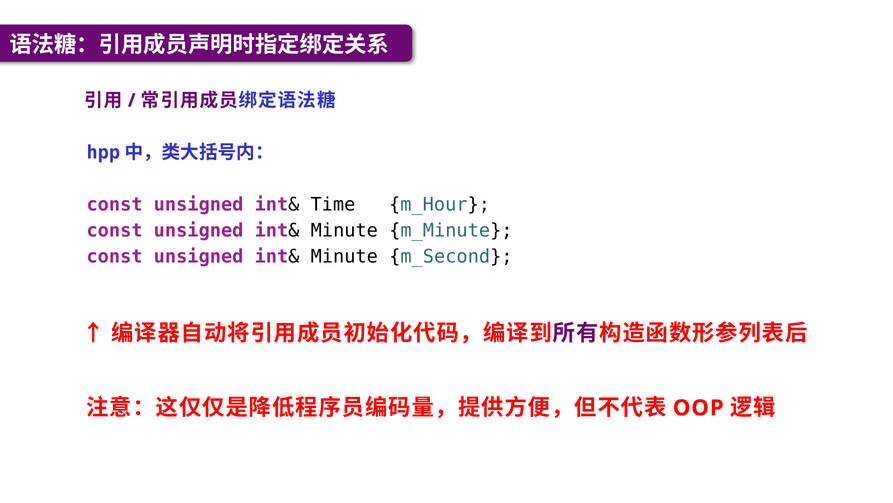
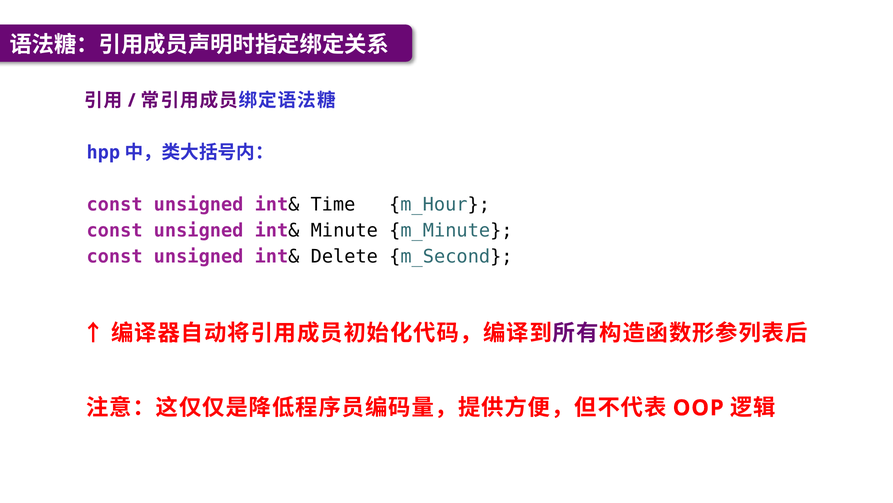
Minute: Minute -> Delete (344, 256)
